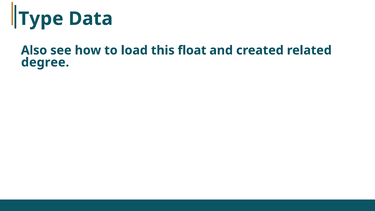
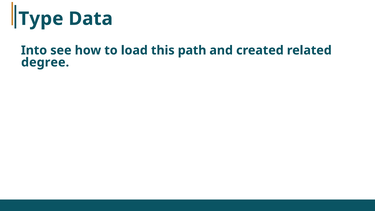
Also: Also -> Into (34, 50)
float: float -> path (192, 50)
